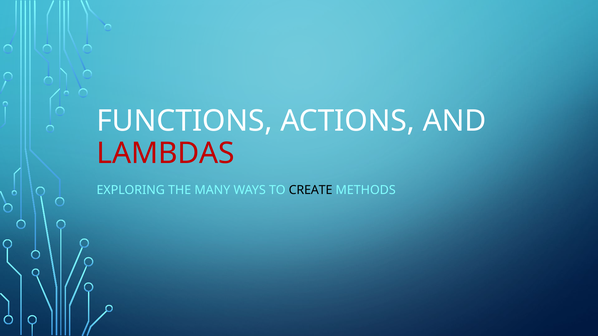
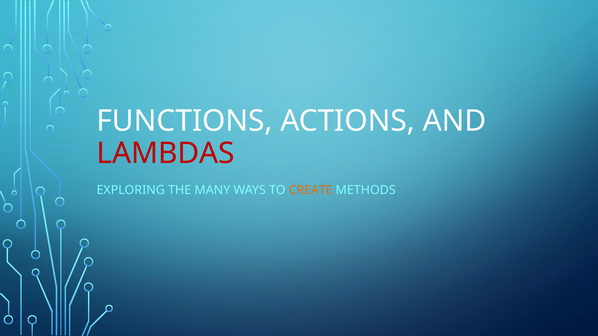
CREATE colour: black -> orange (311, 190)
